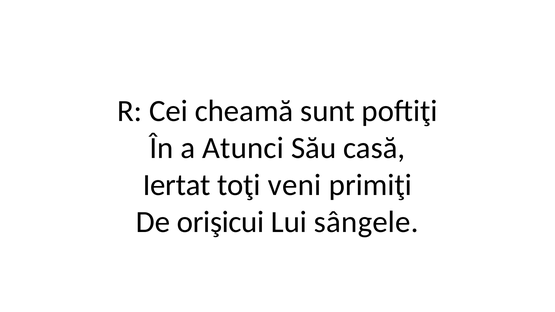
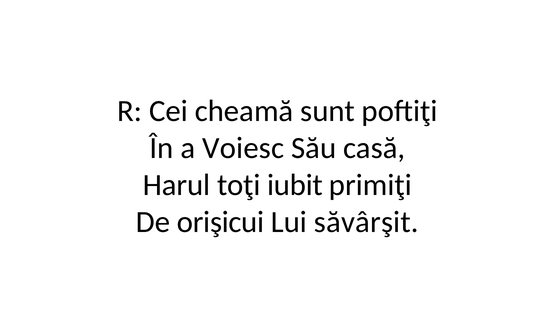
Atunci: Atunci -> Voiesc (243, 148)
Iertat: Iertat -> Harul (177, 185)
veni: veni -> iubit (295, 185)
sângele: sângele -> săvârşit (366, 222)
